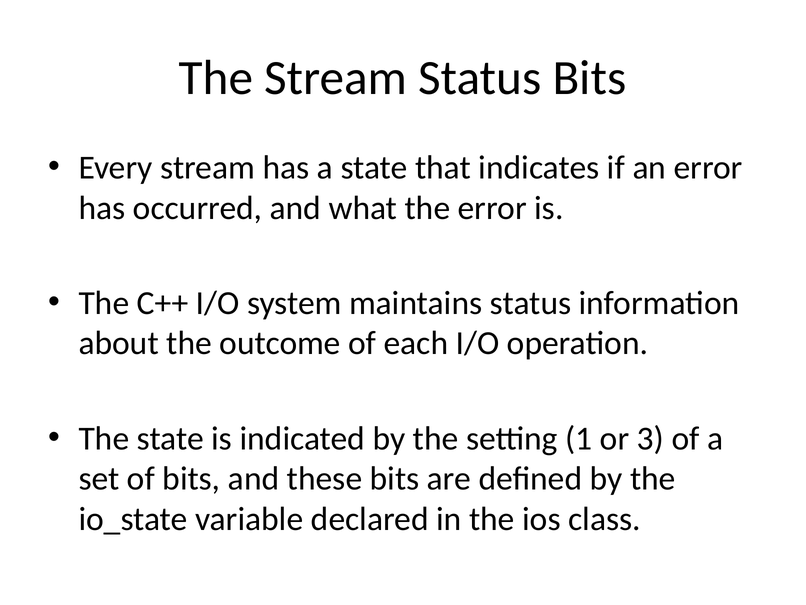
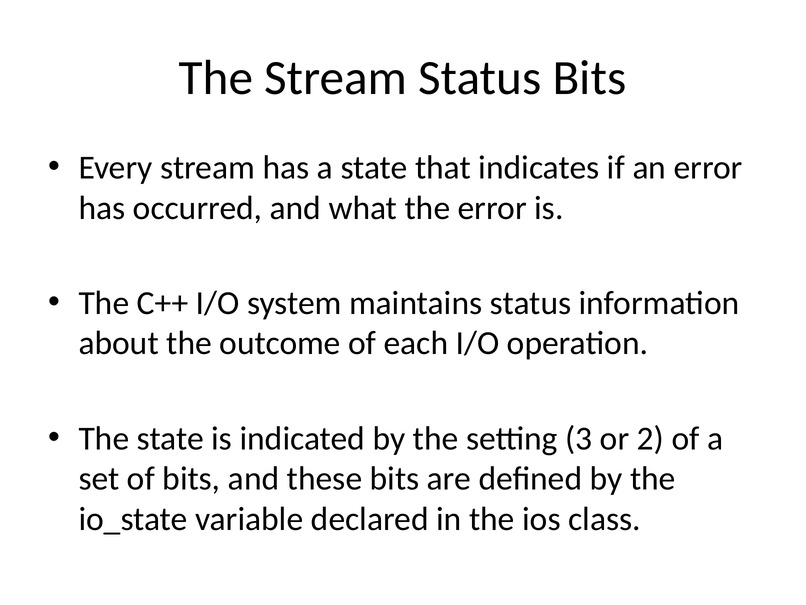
1: 1 -> 3 (579, 438)
3: 3 -> 2 (651, 438)
